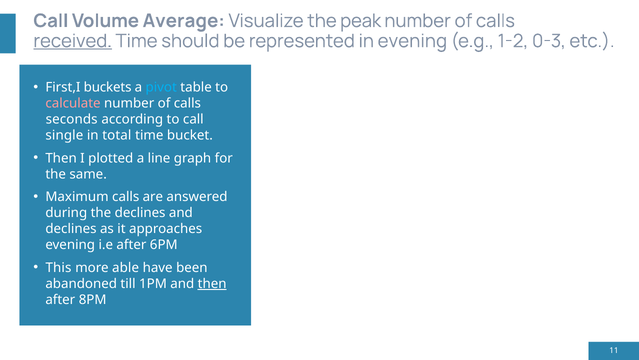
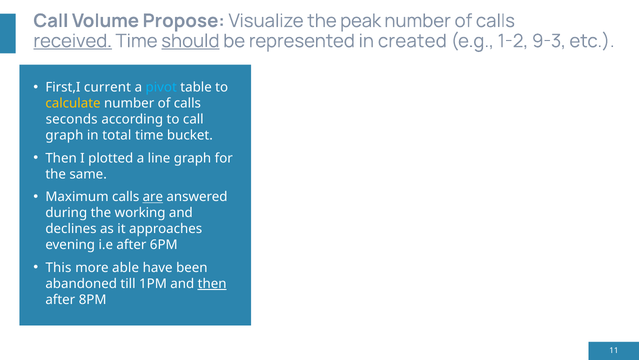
Average: Average -> Propose (184, 21)
should underline: none -> present (190, 41)
in evening: evening -> created (412, 41)
0-3: 0-3 -> 9-3 (549, 41)
buckets: buckets -> current (107, 87)
calculate colour: pink -> yellow (73, 103)
single: single -> graph (64, 135)
are underline: none -> present (153, 197)
the declines: declines -> working (140, 213)
